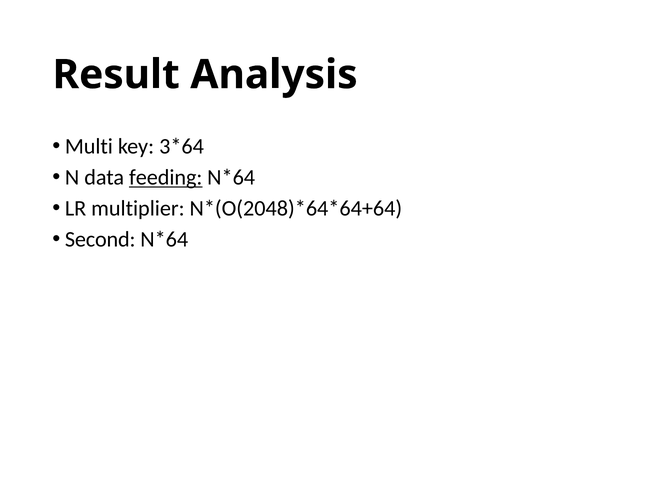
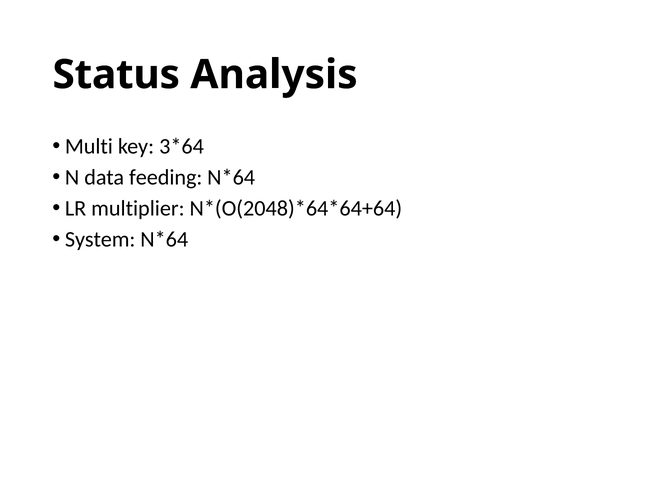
Result: Result -> Status (116, 75)
feeding underline: present -> none (166, 177)
Second: Second -> System (100, 239)
